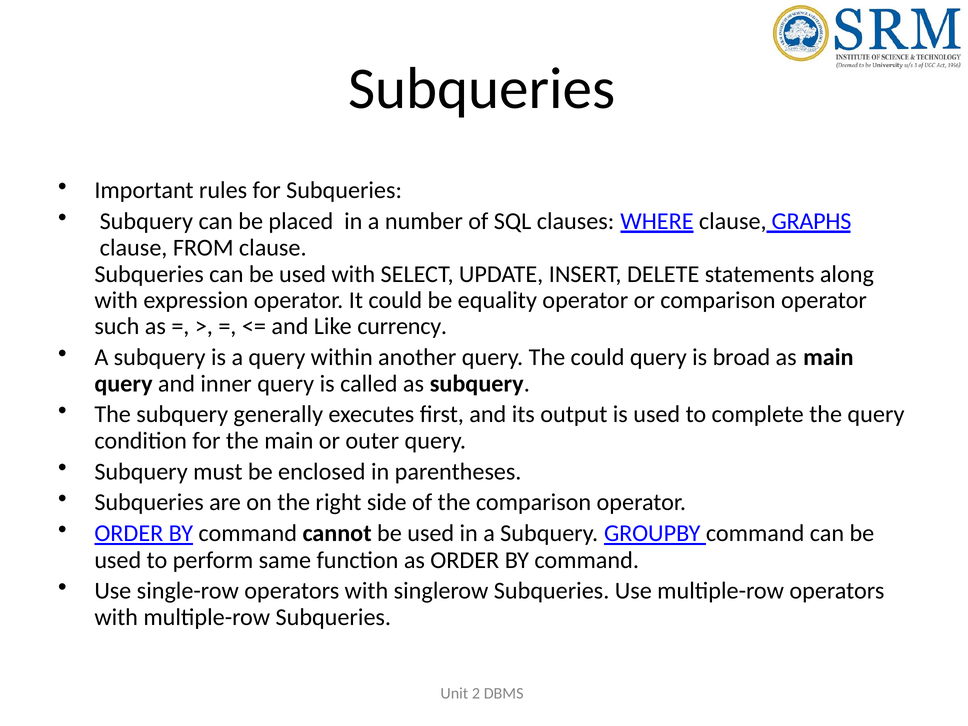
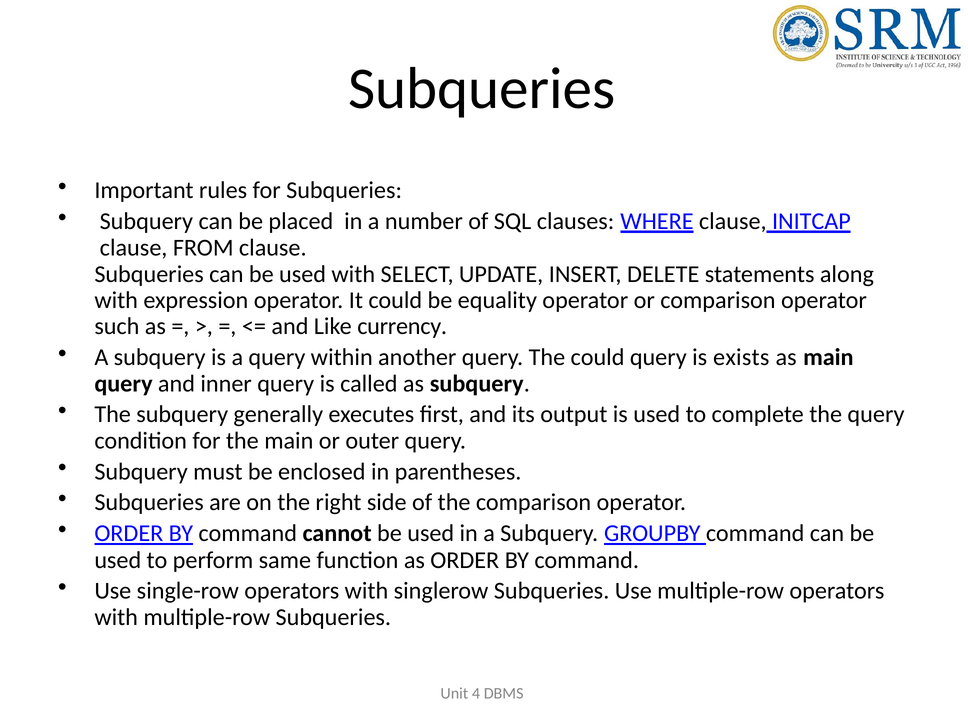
GRAPHS: GRAPHS -> INITCAP (811, 221)
broad: broad -> exists (741, 357)
2: 2 -> 4 (476, 693)
